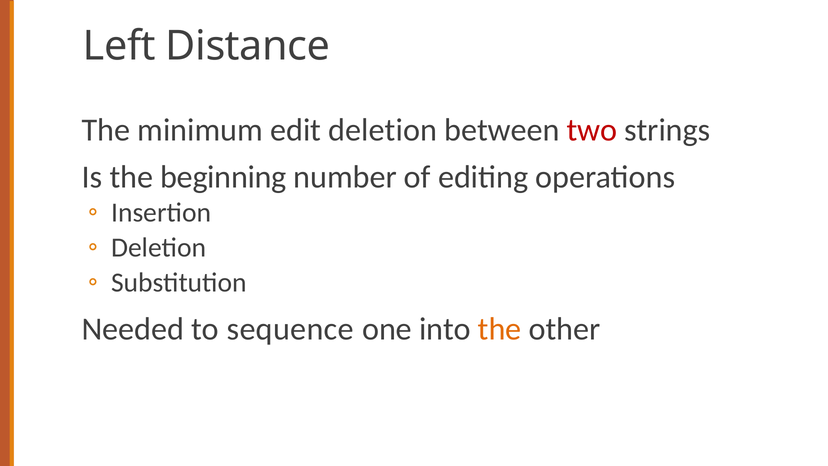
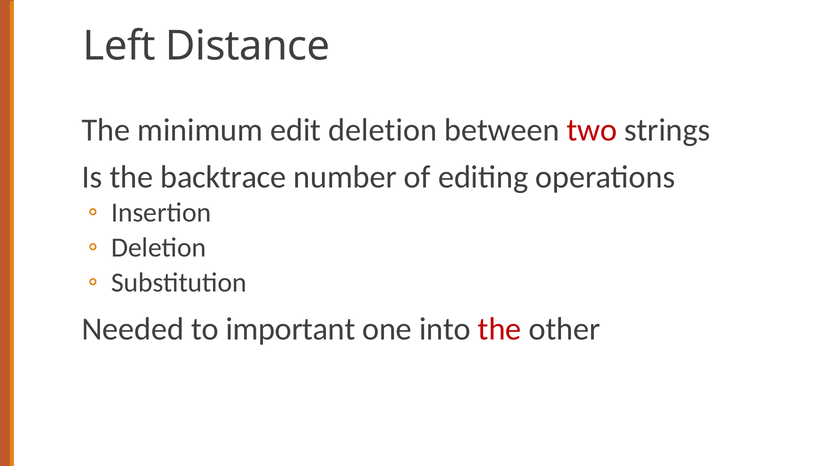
beginning: beginning -> backtrace (223, 177)
sequence: sequence -> important (291, 329)
the colour: orange -> red (500, 329)
